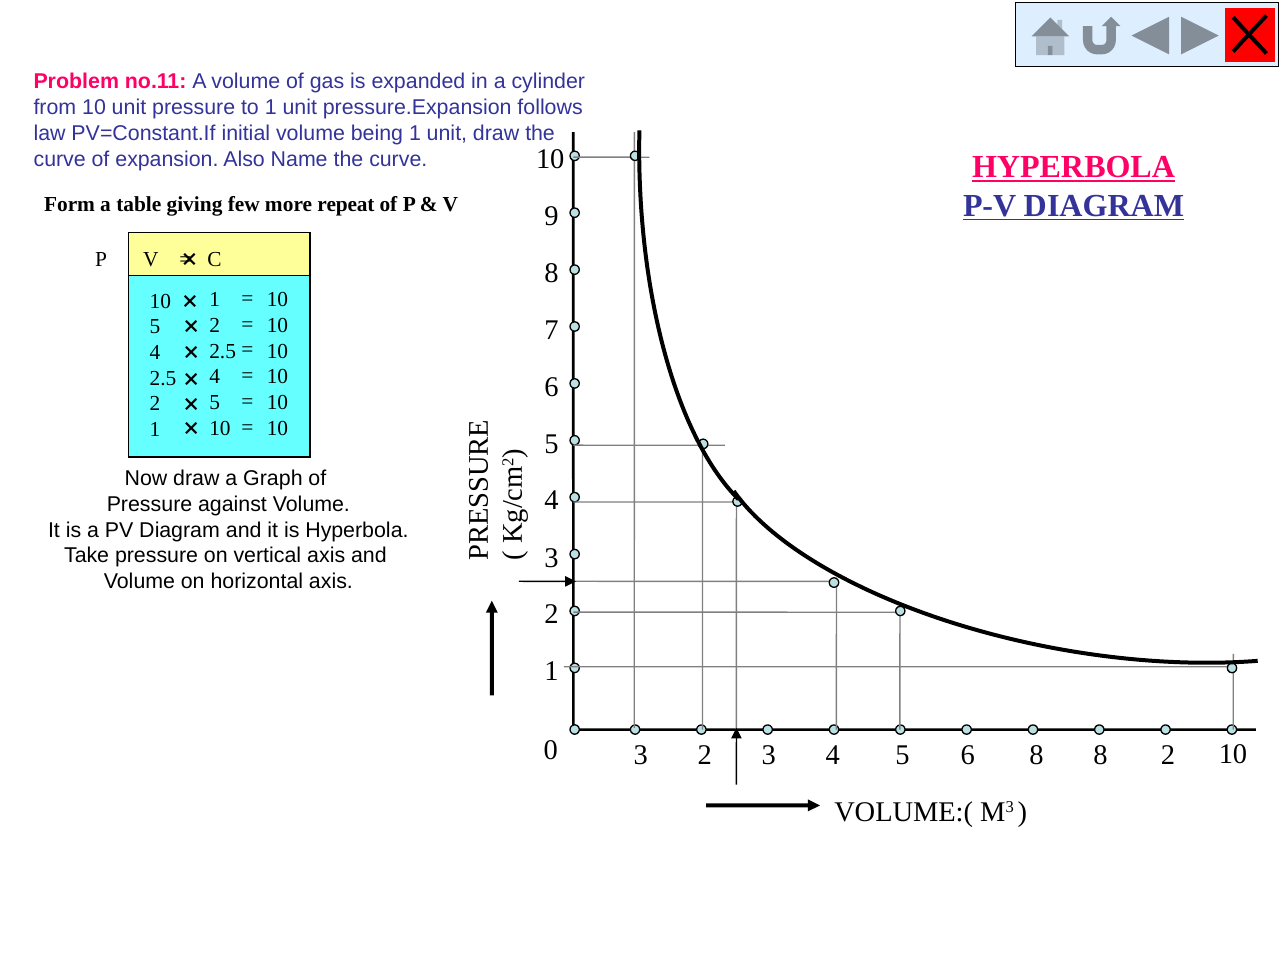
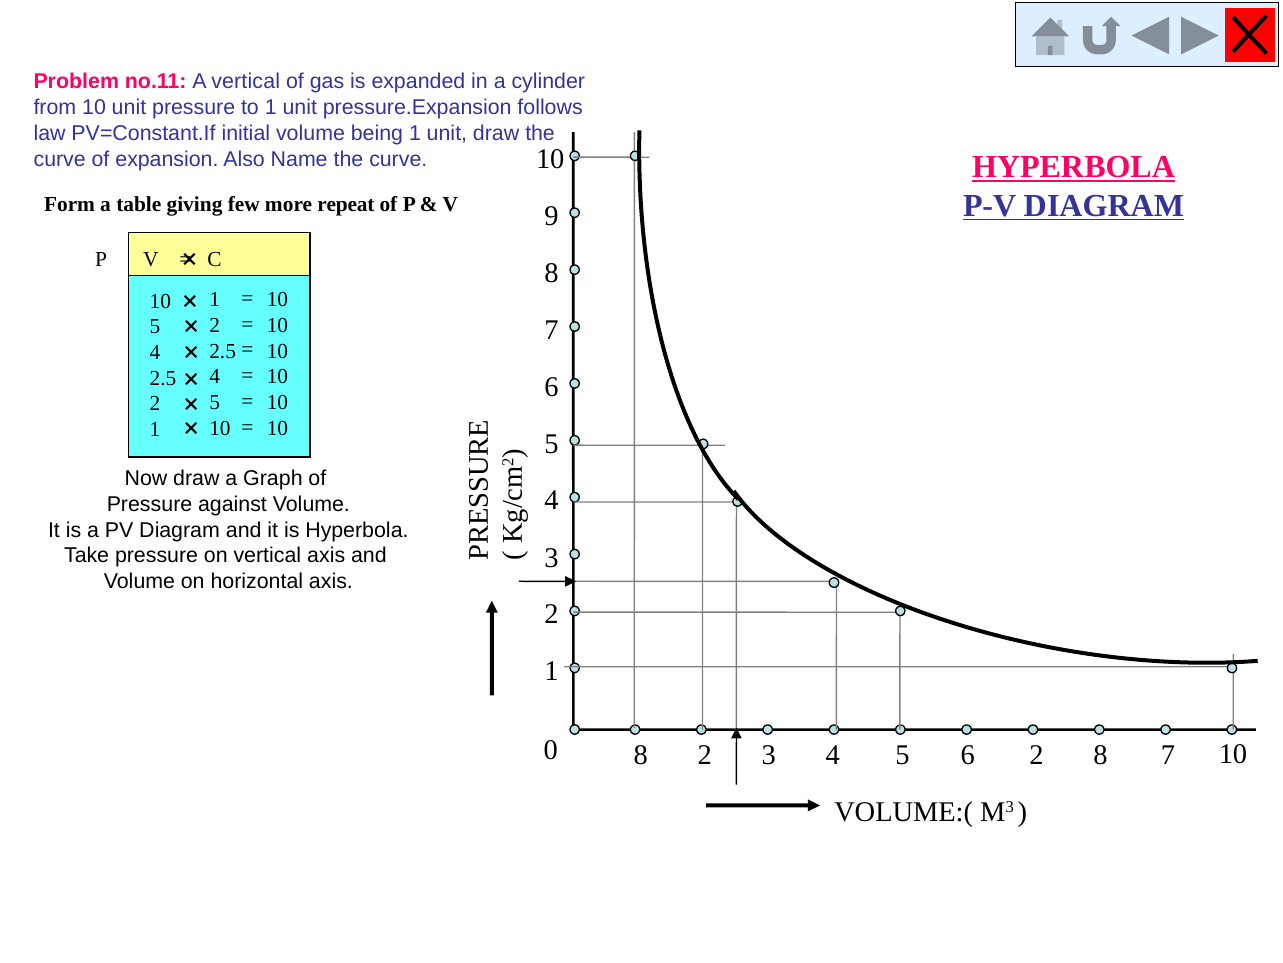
A volume: volume -> vertical (246, 82)
0 3: 3 -> 8 (641, 754)
6 8: 8 -> 2 (1036, 754)
8 2: 2 -> 7 (1168, 754)
